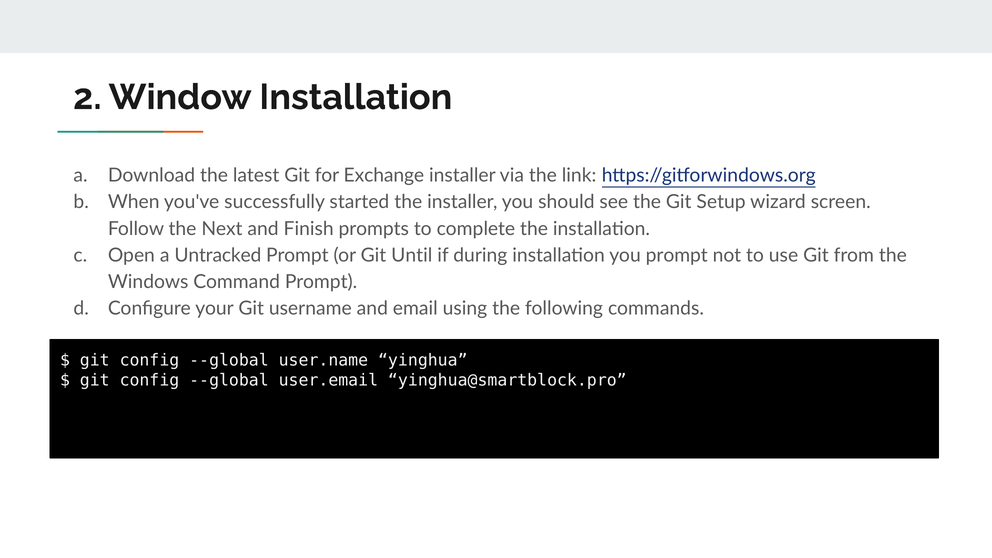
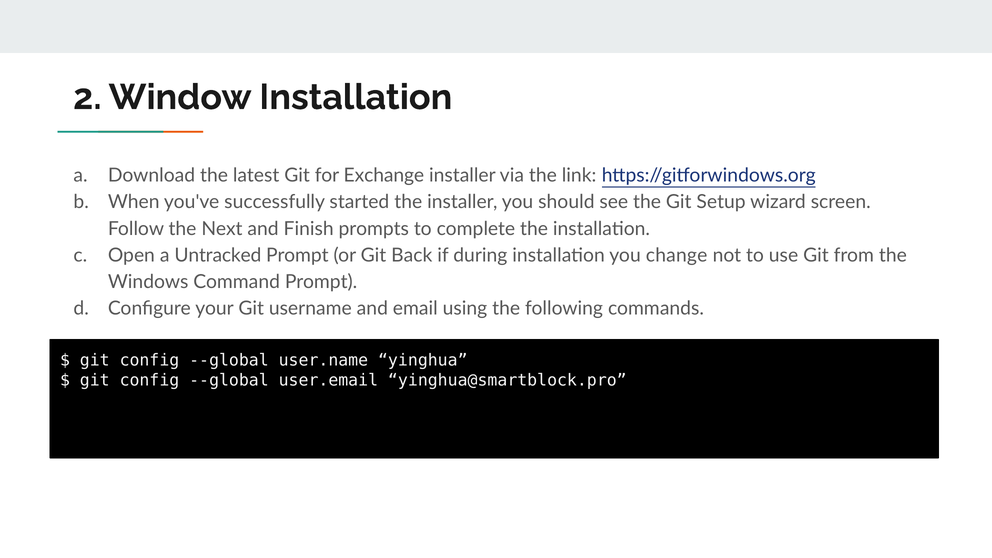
Until: Until -> Back (412, 255)
you prompt: prompt -> change (677, 255)
